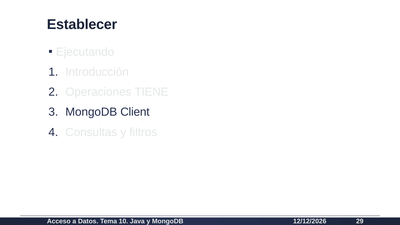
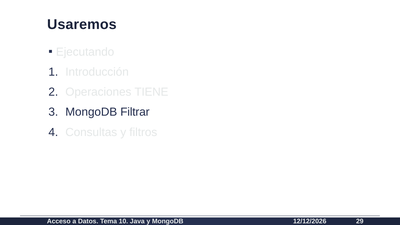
Establecer: Establecer -> Usaremos (82, 25)
Client: Client -> Filtrar (135, 112)
